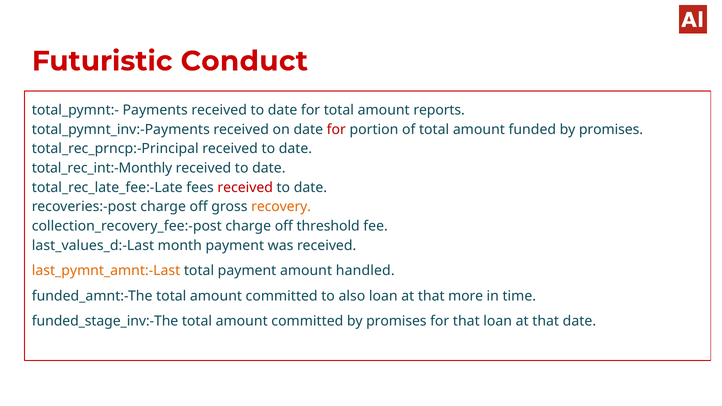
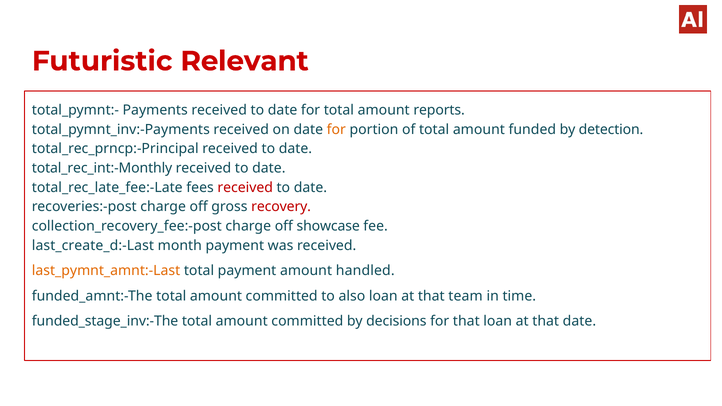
Conduct: Conduct -> Relevant (245, 61)
for colour: red -> orange (336, 129)
funded by promises: promises -> detection (611, 129)
recovery colour: orange -> red (281, 207)
threshold: threshold -> showcase (328, 226)
last_values_d:-Last: last_values_d:-Last -> last_create_d:-Last (93, 246)
more: more -> team (466, 296)
committed by promises: promises -> decisions (396, 321)
